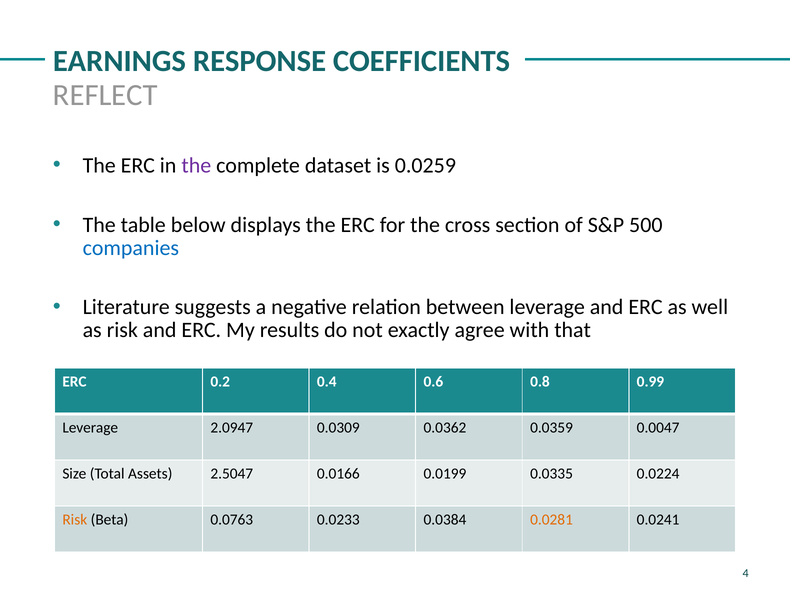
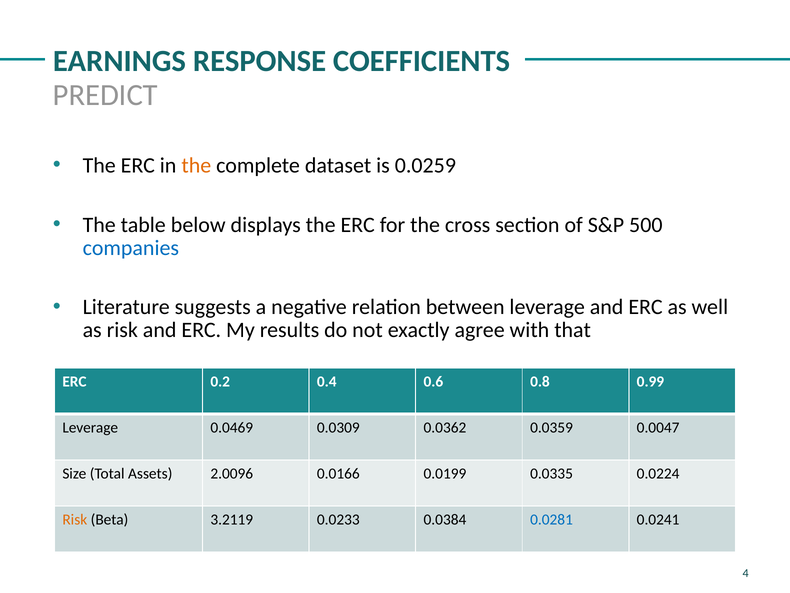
REFLECT: REFLECT -> PREDICT (105, 95)
the colour: purple -> orange (196, 165)
2.0947: 2.0947 -> 0.0469 (232, 427)
2.5047: 2.5047 -> 2.0096 (232, 473)
0.0763: 0.0763 -> 3.2119 (232, 519)
0.0281 colour: orange -> blue (552, 519)
